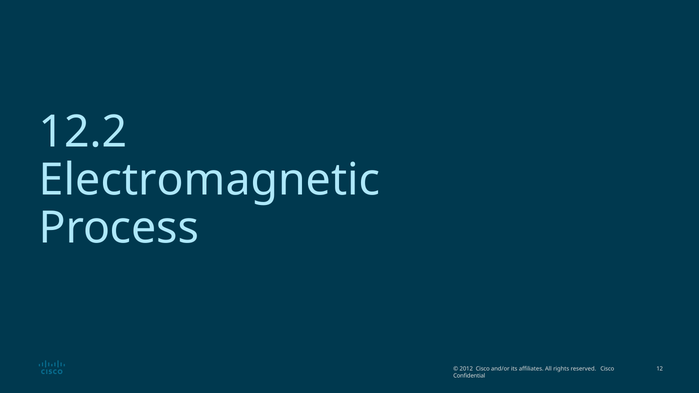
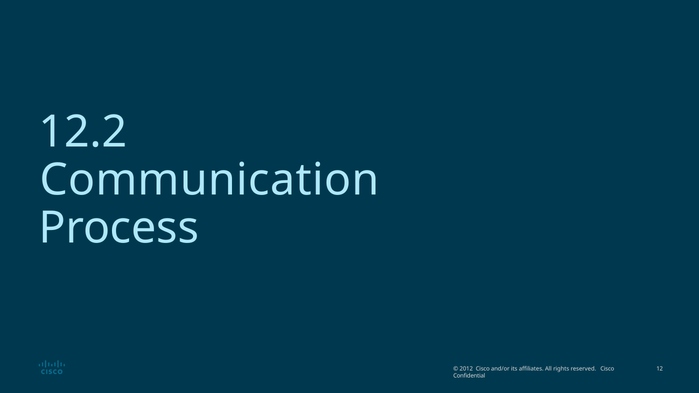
Electromagnetic: Electromagnetic -> Communication (209, 180)
